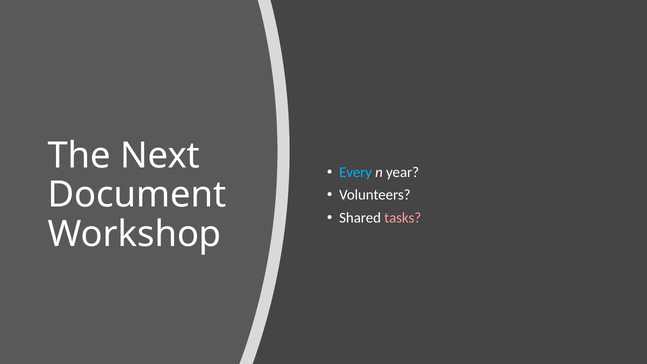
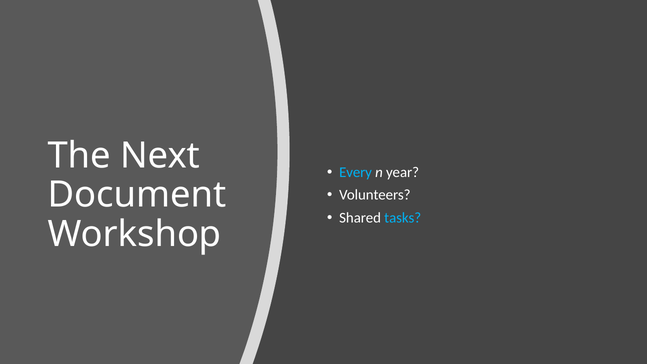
tasks colour: pink -> light blue (403, 218)
